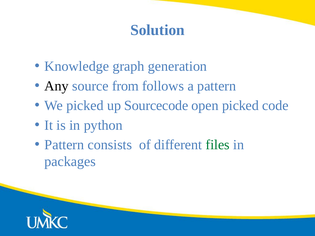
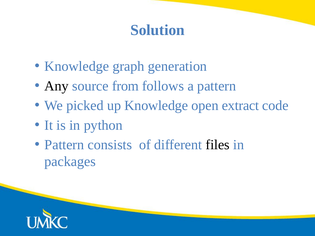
up Sourcecode: Sourcecode -> Knowledge (156, 106)
open picked: picked -> extract (240, 106)
files colour: green -> black (218, 145)
